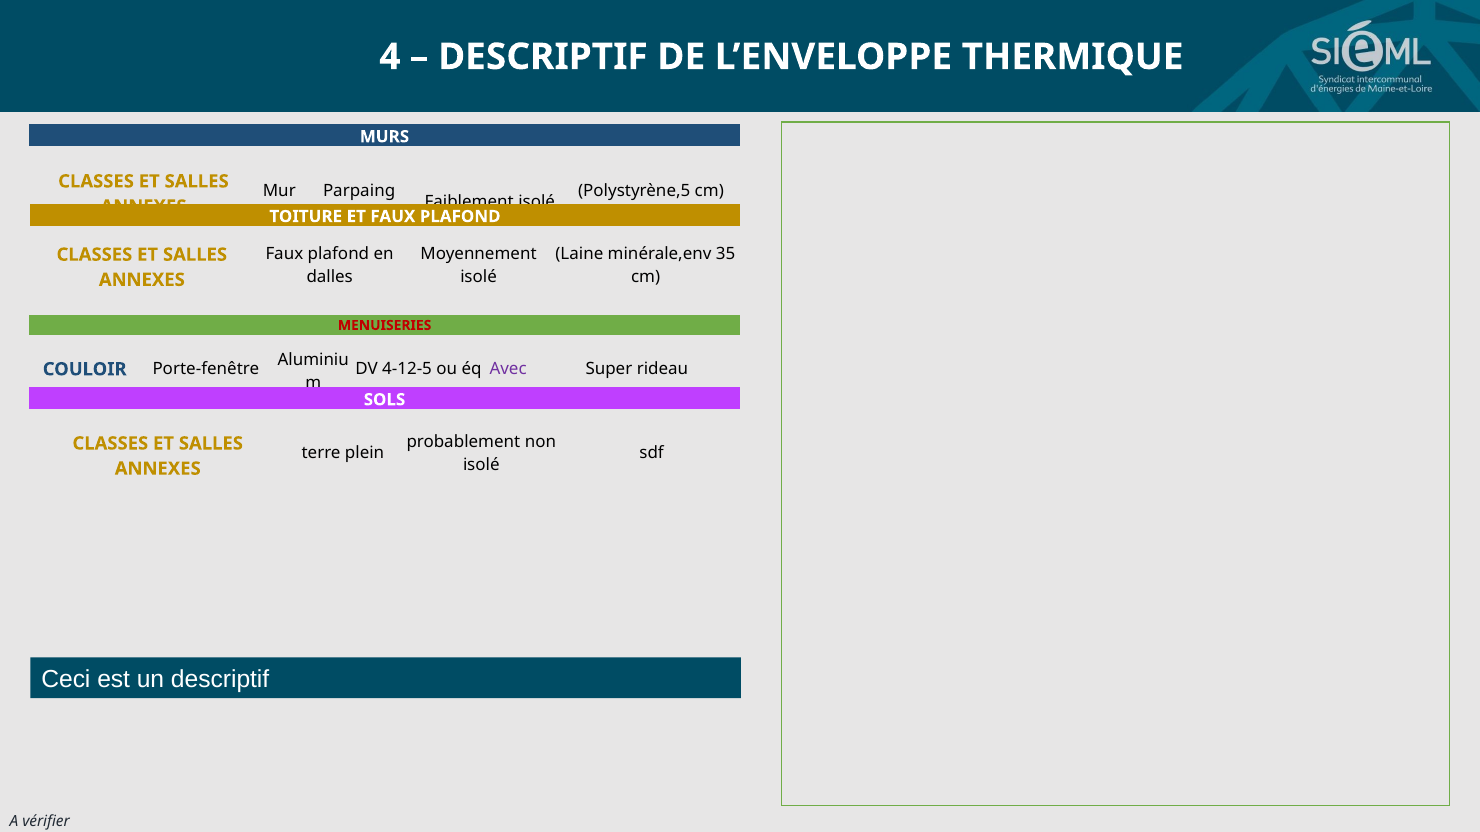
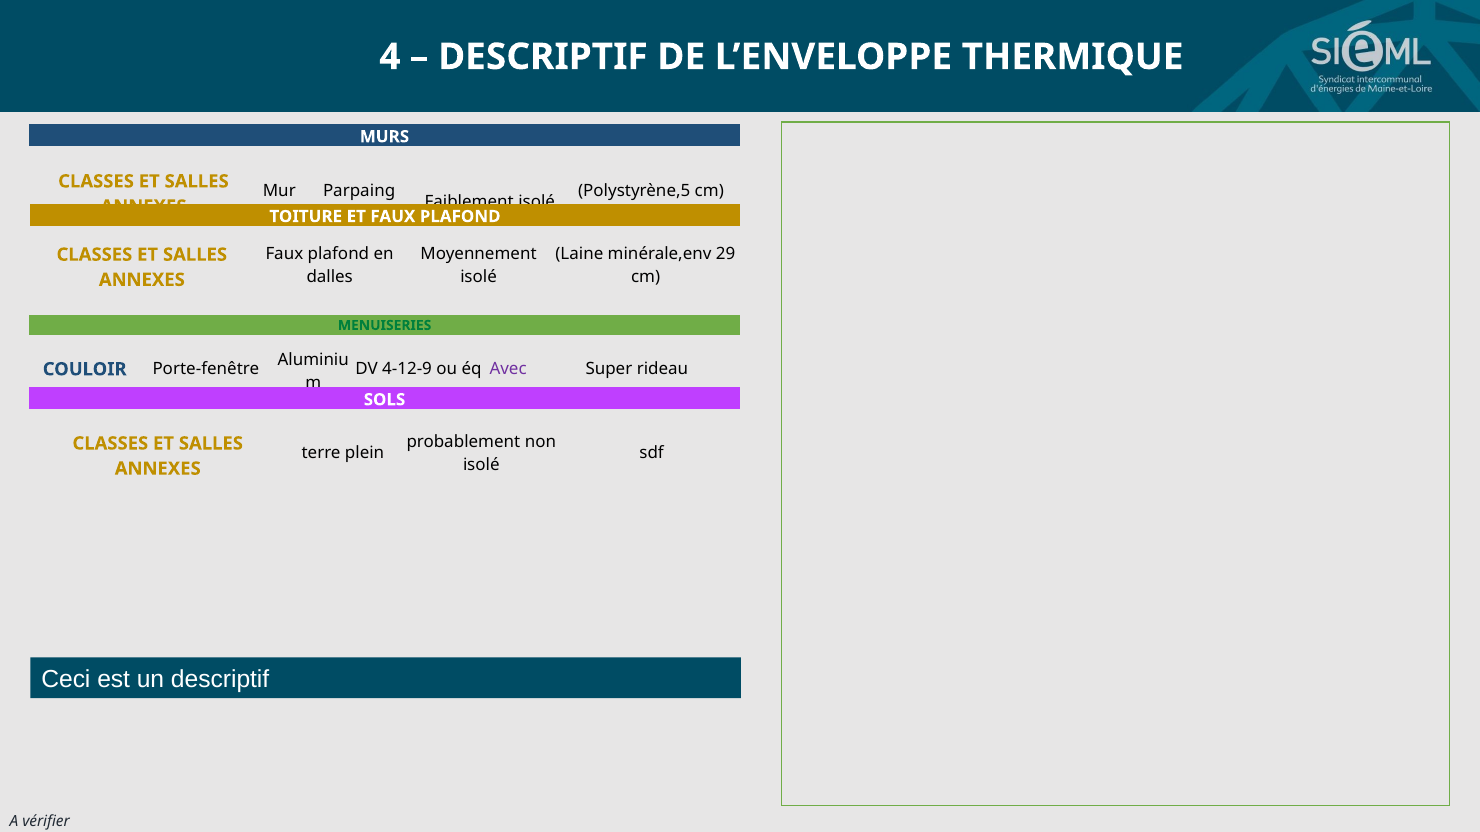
35: 35 -> 29 (726, 254)
MENUISERIES colour: red -> green (385, 326)
4-12-5: 4-12-5 -> 4-12-9 (407, 369)
